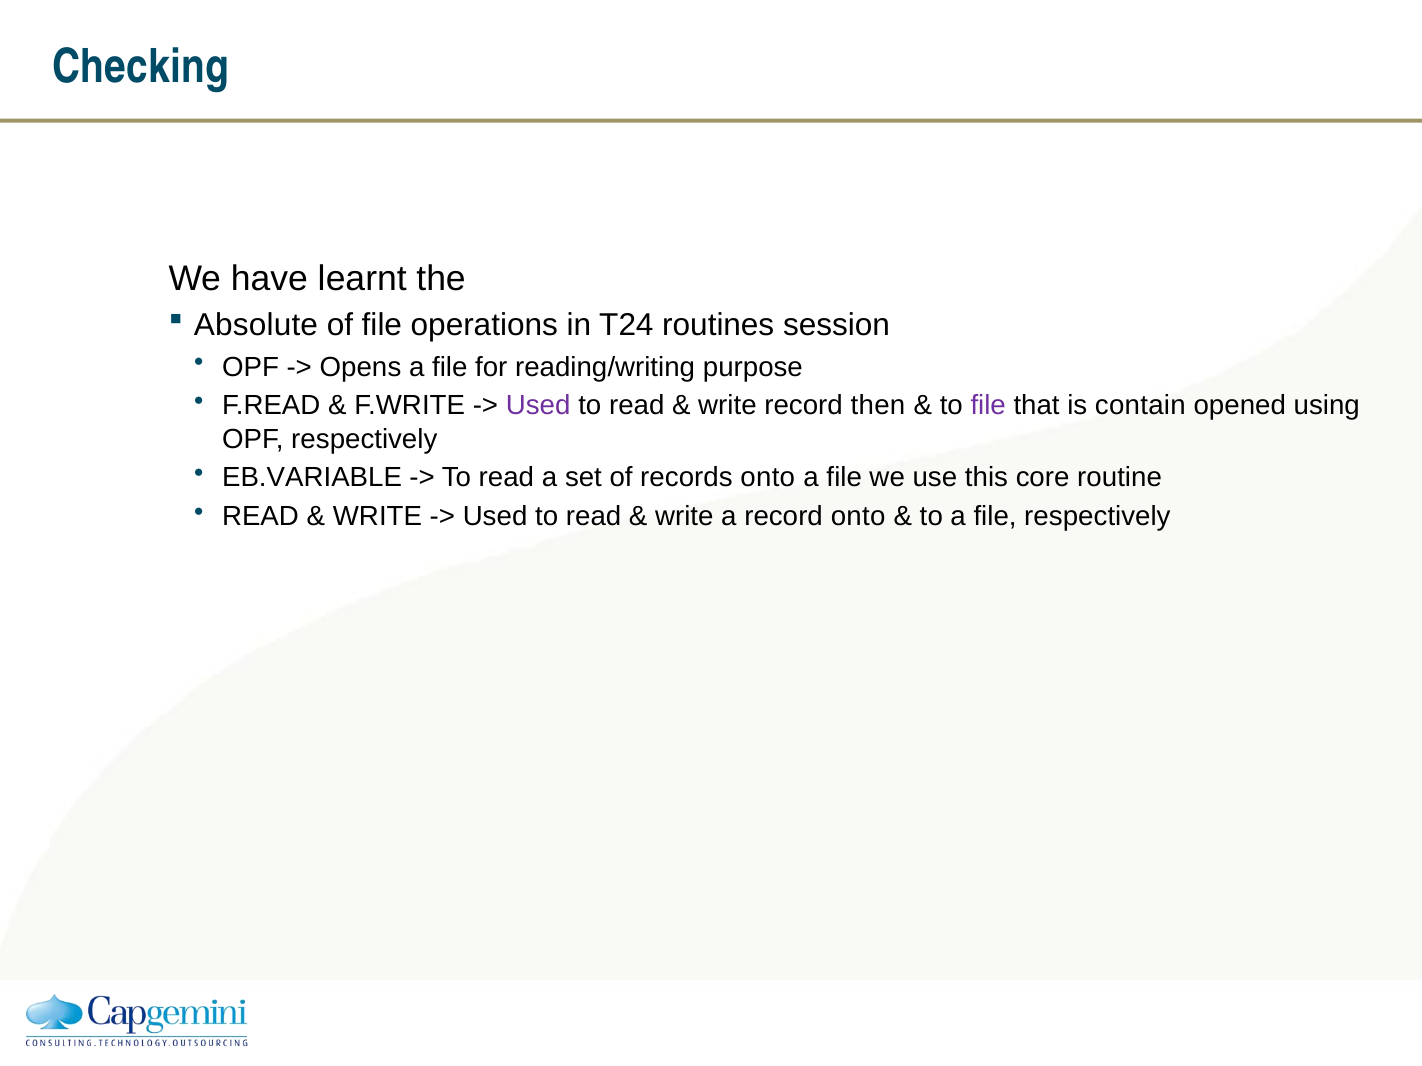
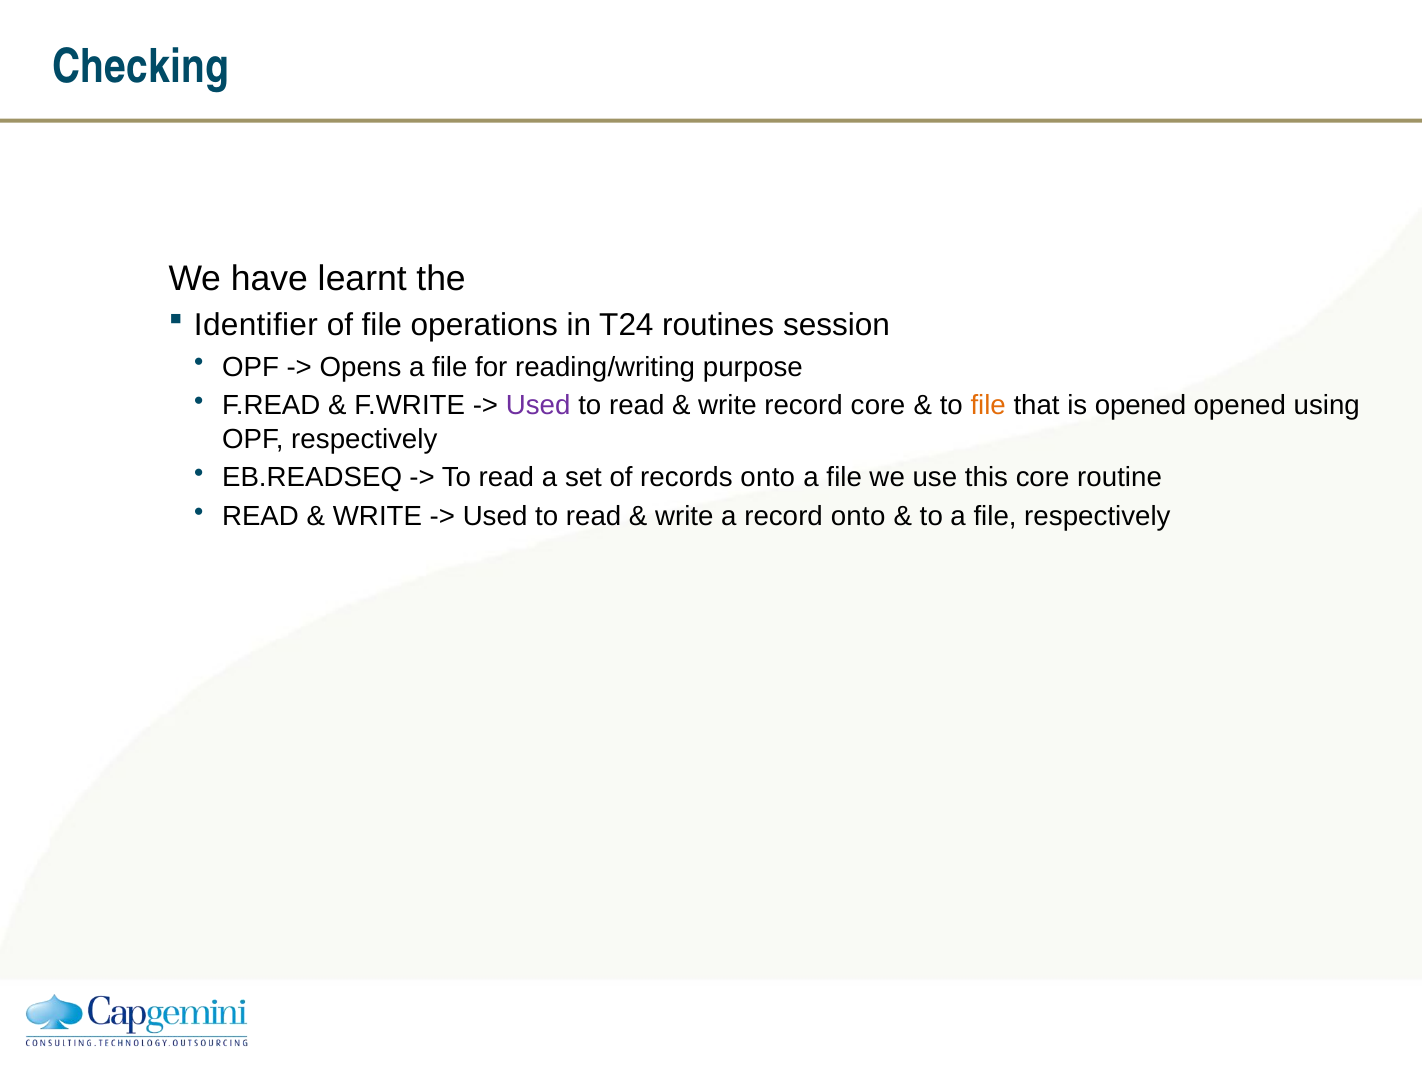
Absolute: Absolute -> Identifier (256, 326)
record then: then -> core (878, 406)
file colour: purple -> orange (988, 406)
is contain: contain -> opened (1141, 406)
EB.VARIABLE: EB.VARIABLE -> EB.READSEQ (312, 478)
